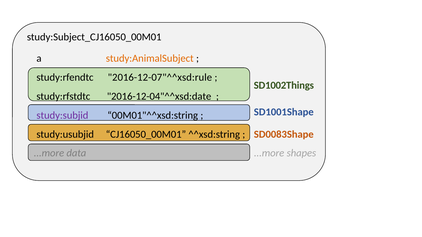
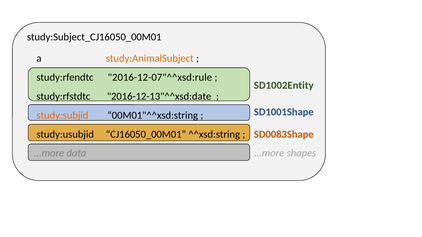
SD1002Things: SD1002Things -> SD1002Entity (284, 85)
2016-12-04"^^xsd:date: 2016-12-04"^^xsd:date -> 2016-12-13"^^xsd:date (159, 97)
study:subjid colour: purple -> orange (62, 116)
